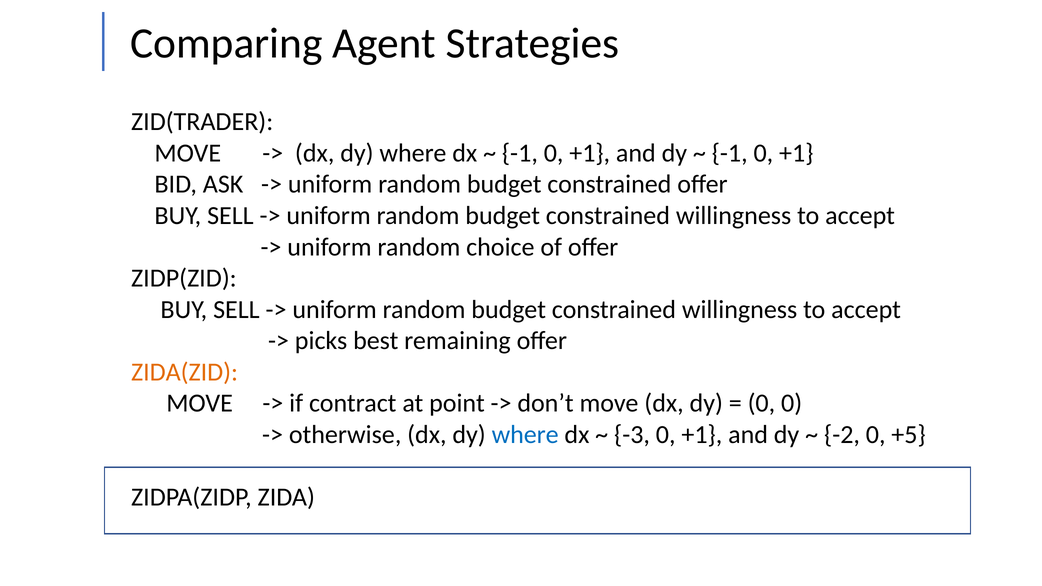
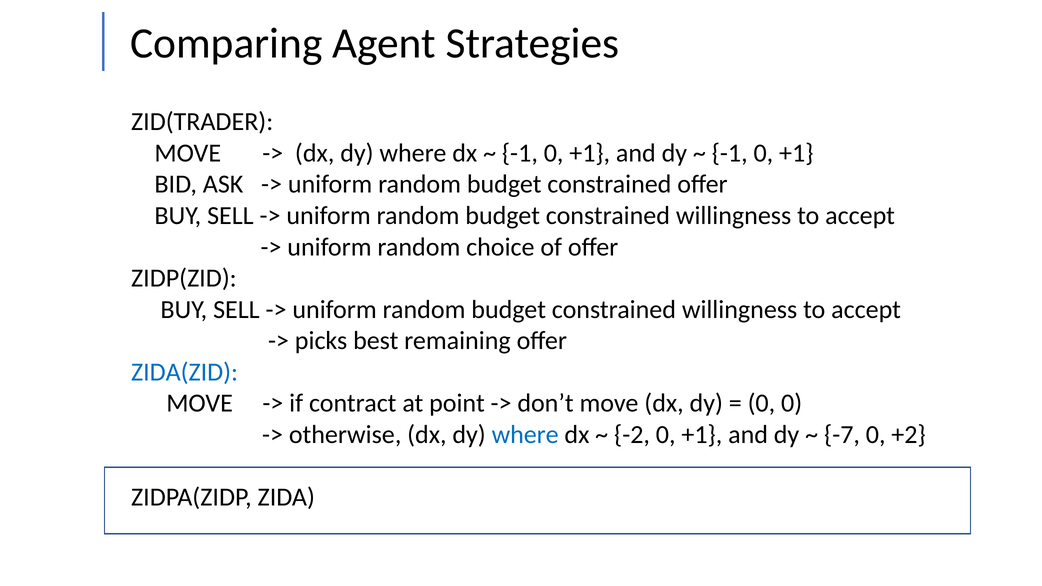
ZIDA(ZID colour: orange -> blue (185, 372)
-3: -3 -> -2 (632, 435)
-2: -2 -> -7 (842, 435)
+5: +5 -> +2 (909, 435)
